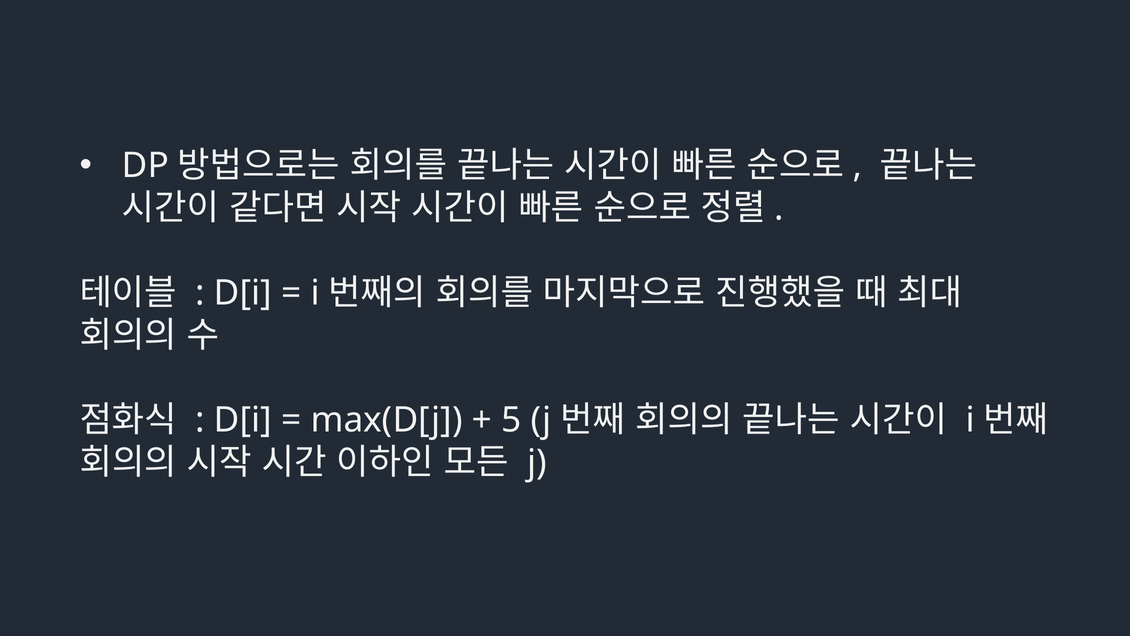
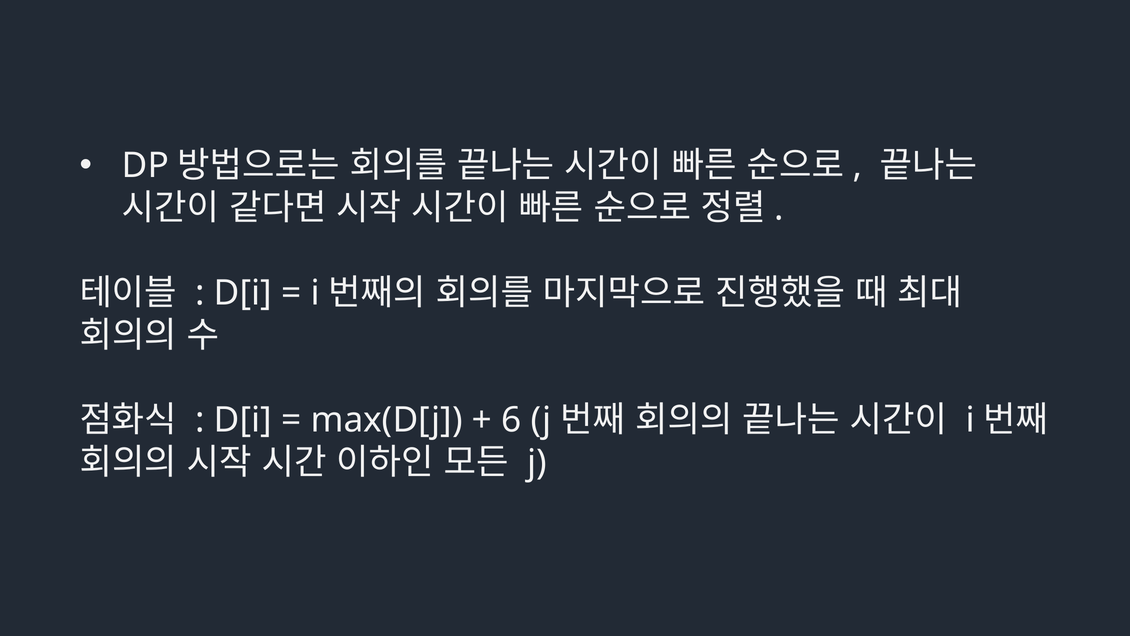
5: 5 -> 6 (511, 420)
